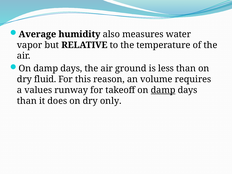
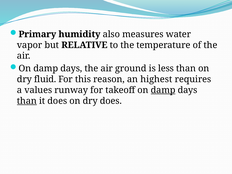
Average: Average -> Primary (37, 34)
volume: volume -> highest (156, 79)
than underline: none -> present (27, 101)
dry only: only -> does (111, 101)
